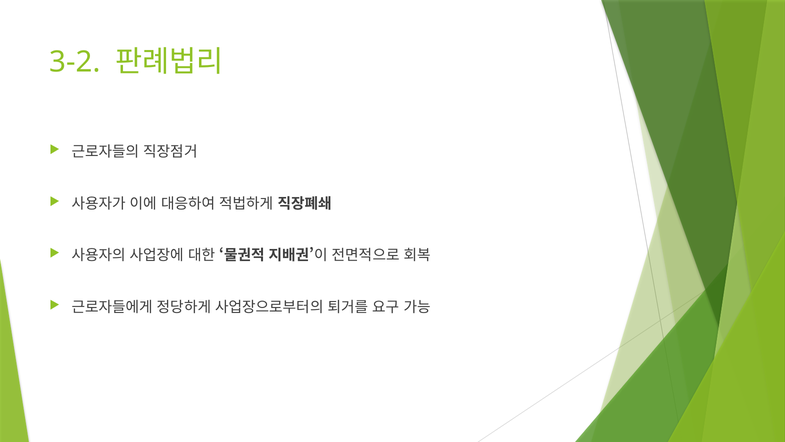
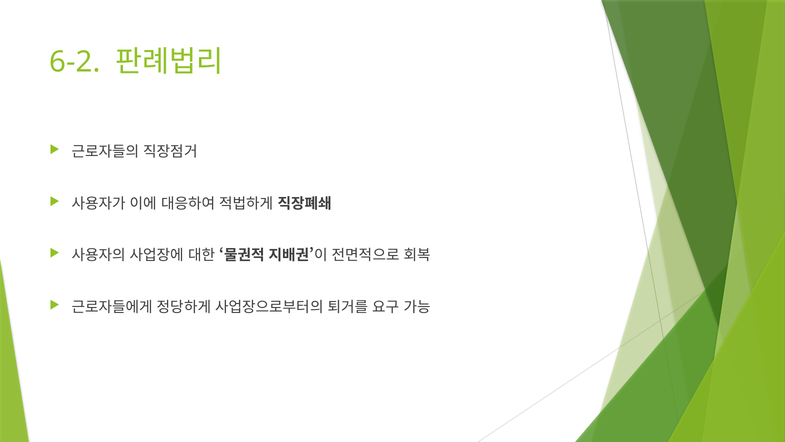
3-2: 3-2 -> 6-2 (75, 62)
